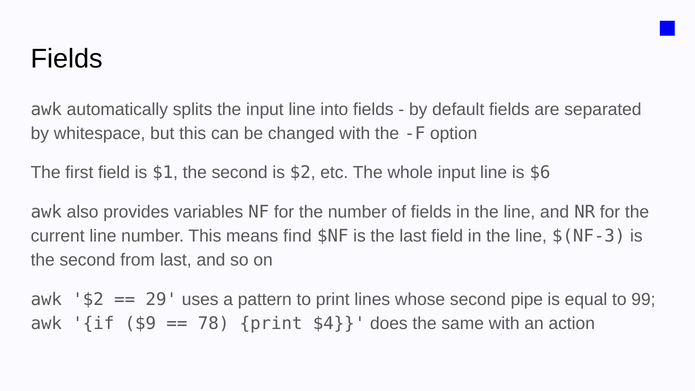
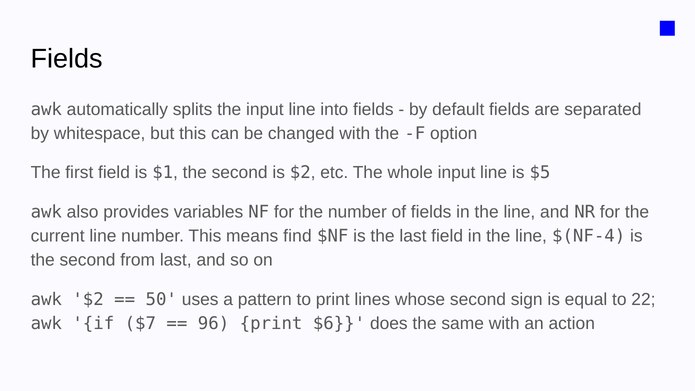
$6: $6 -> $5 (540, 173)
$(NF-3: $(NF-3 -> $(NF-4 (589, 236)
29: 29 -> 50 (161, 299)
pipe: pipe -> sign (527, 299)
99: 99 -> 22 (643, 299)
$9: $9 -> $7 (140, 323)
78: 78 -> 96 (214, 323)
$4: $4 -> $6 (339, 323)
